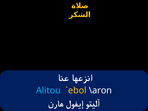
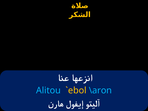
\aron colour: white -> light blue (100, 90)
